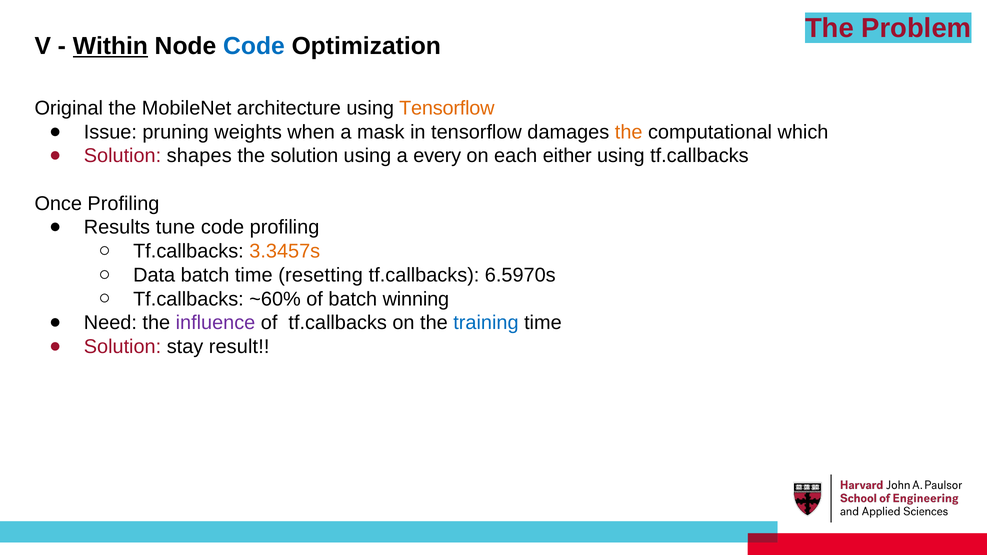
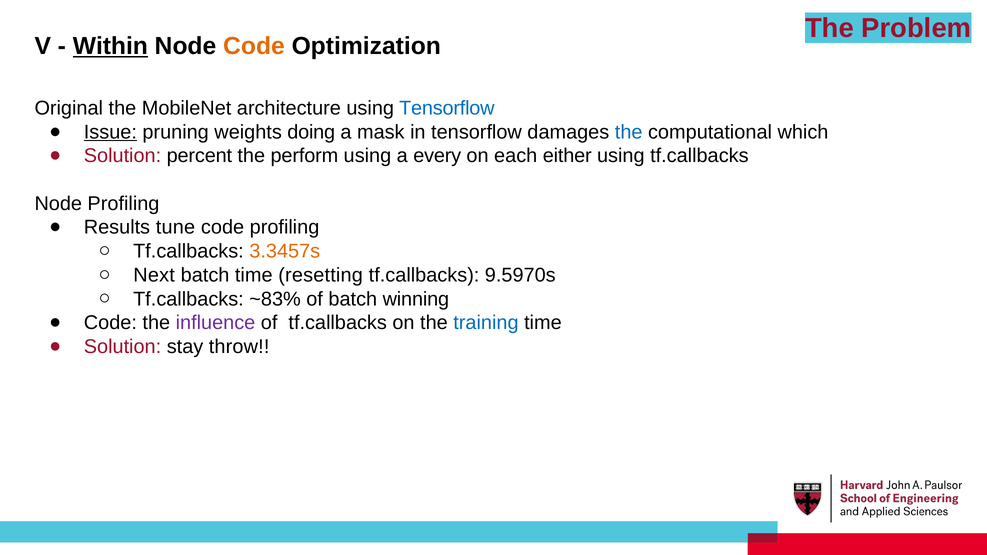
Code colour: blue -> orange (254, 46)
Tensorflow colour: orange -> blue (447, 108)
Issue underline: none -> present (110, 132)
when: when -> doing (311, 132)
the colour: orange -> blue (629, 132)
shapes: shapes -> percent (199, 156)
the solution: solution -> perform (304, 156)
Once: Once -> Node (58, 204)
Data: Data -> Next (154, 275)
6.5970s: 6.5970s -> 9.5970s (520, 275)
~60%: ~60% -> ~83% (275, 299)
Need: Need -> Code (110, 323)
result: result -> throw (239, 347)
